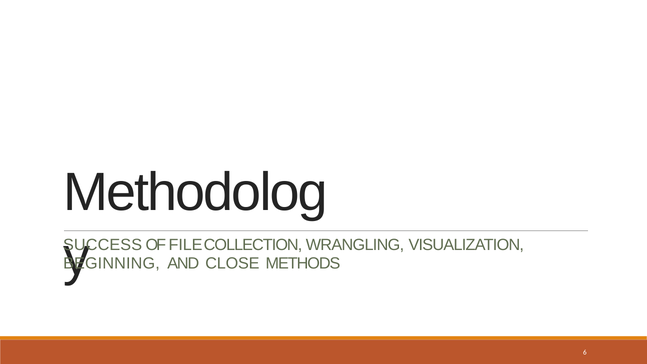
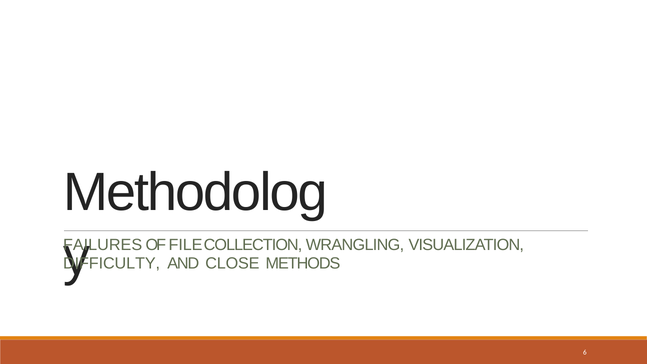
SUCCESS: SUCCESS -> FAILURES (103, 245)
BEGINNING: BEGINNING -> DIFFICULTY (112, 264)
